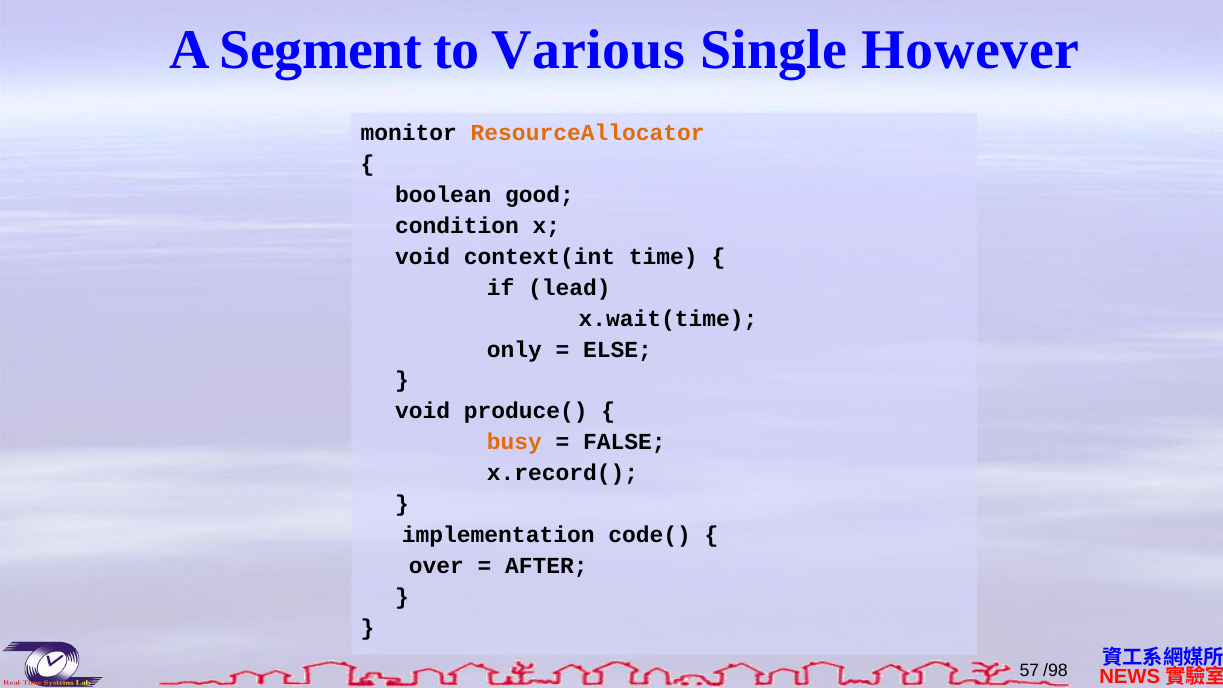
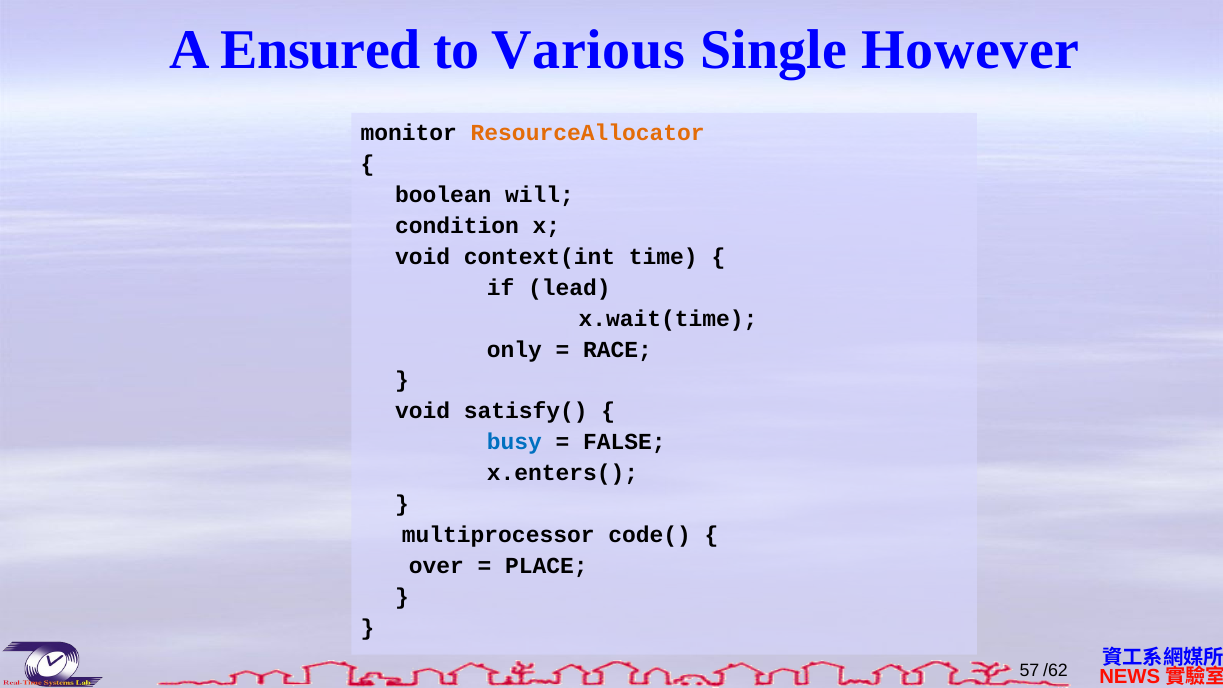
Segment: Segment -> Ensured (321, 50)
good: good -> will (540, 195)
ELSE: ELSE -> RACE (617, 349)
produce(: produce( -> satisfy( (526, 411)
busy colour: orange -> blue (514, 442)
x.record(: x.record( -> x.enters( (562, 473)
implementation: implementation -> multiprocessor (498, 535)
AFTER: AFTER -> PLACE (546, 566)
/98: /98 -> /62 (1056, 671)
